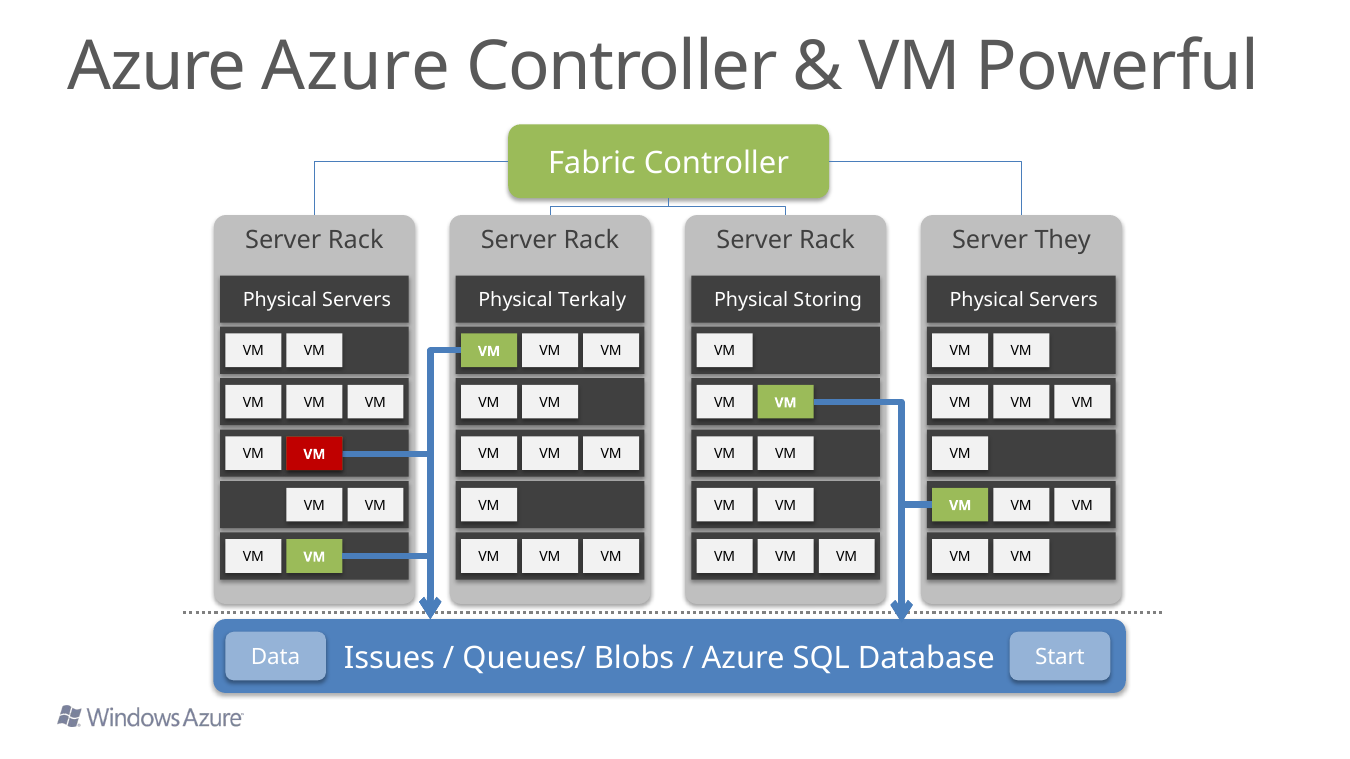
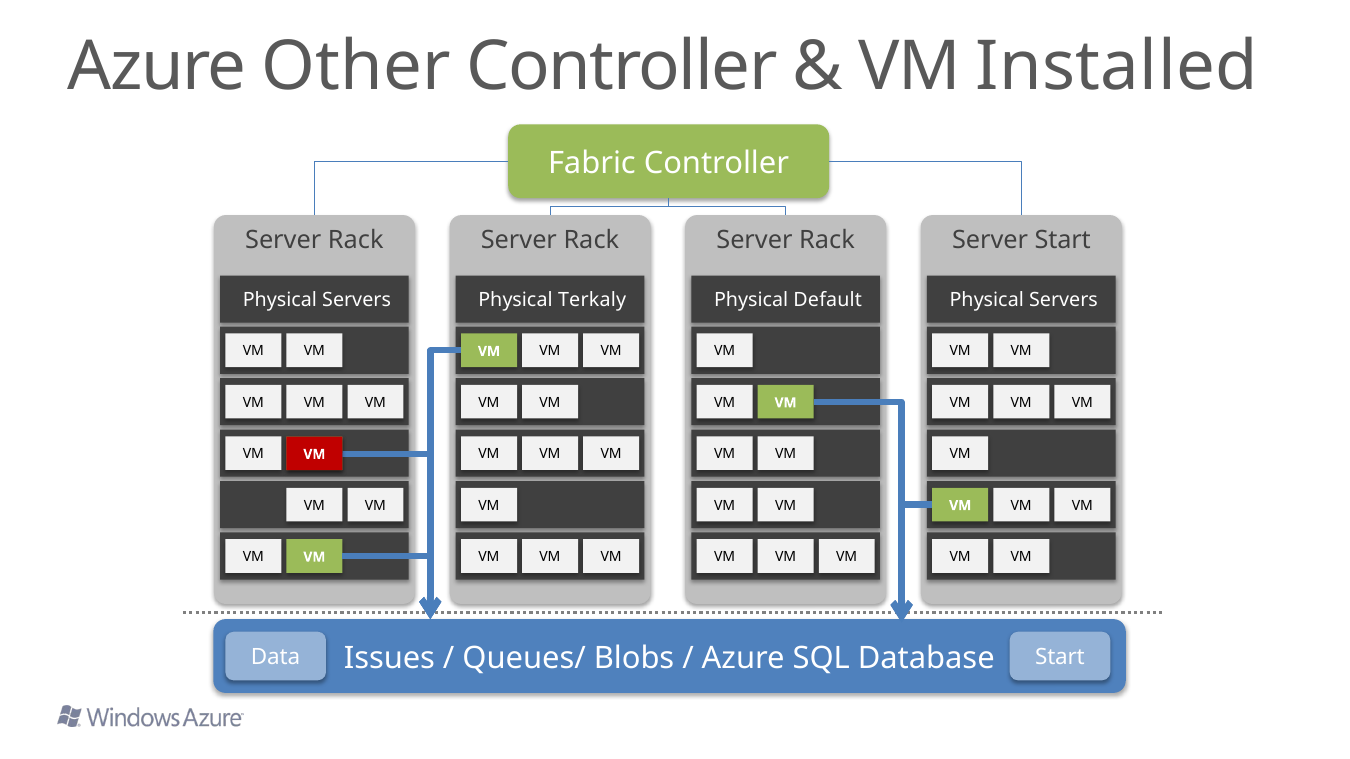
Azure Azure: Azure -> Other (356, 67)
Powerful: Powerful -> Installed (1117, 67)
Server They: They -> Start (1063, 241)
Storing: Storing -> Default (828, 301)
